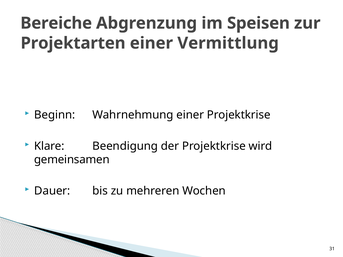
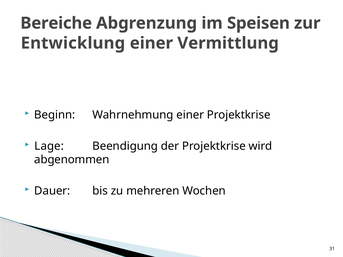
Projektarten: Projektarten -> Entwicklung (73, 43)
Klare: Klare -> Lage (49, 146)
gemeinsamen: gemeinsamen -> abgenommen (72, 160)
